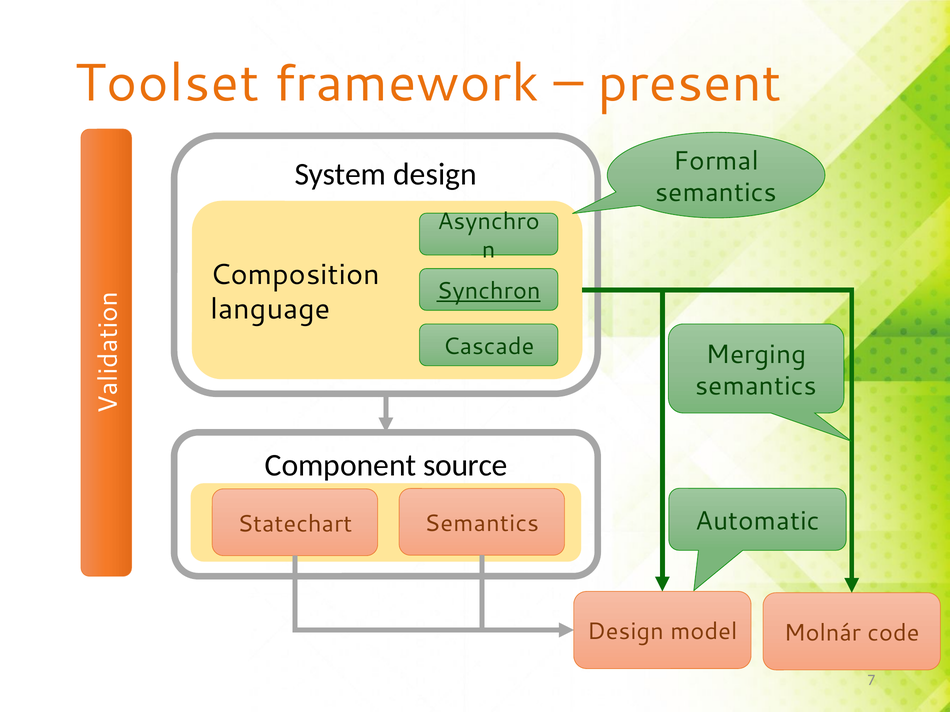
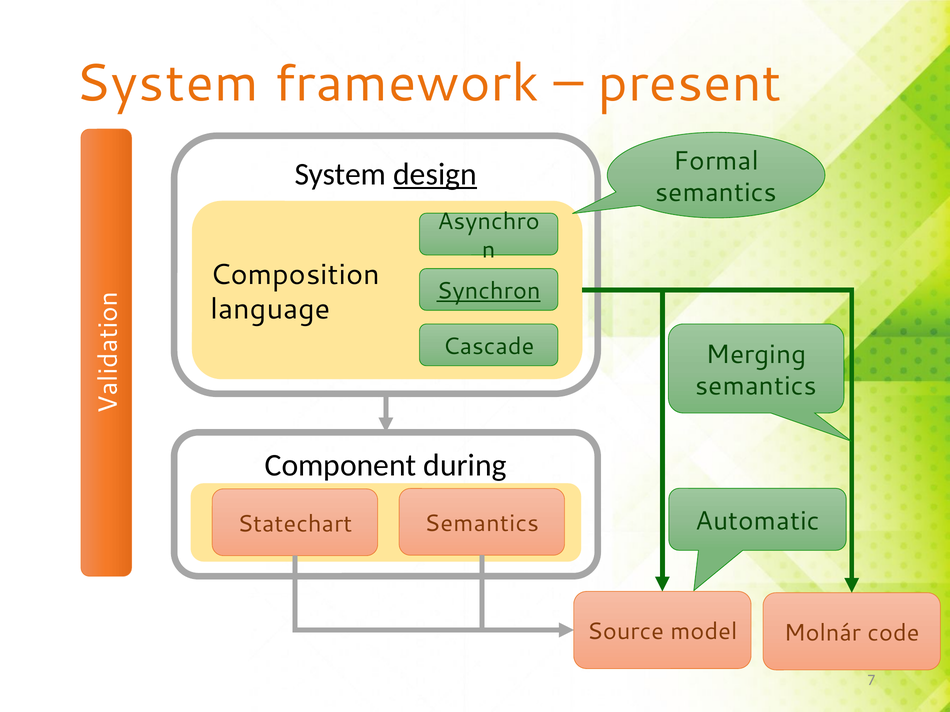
Toolset: Toolset -> System (167, 83)
design underline: none -> present (435, 174)
source: source -> during (465, 466)
Design: Design -> Source (625, 632)
